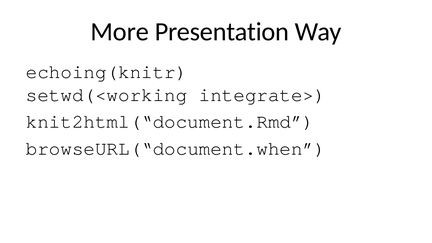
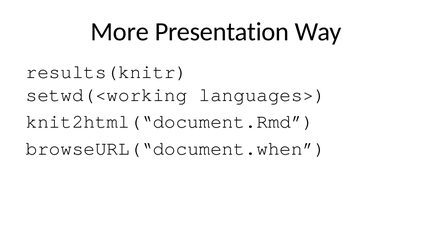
echoing(knitr: echoing(knitr -> results(knitr (107, 72)
integrate>: integrate> -> languages> (262, 95)
